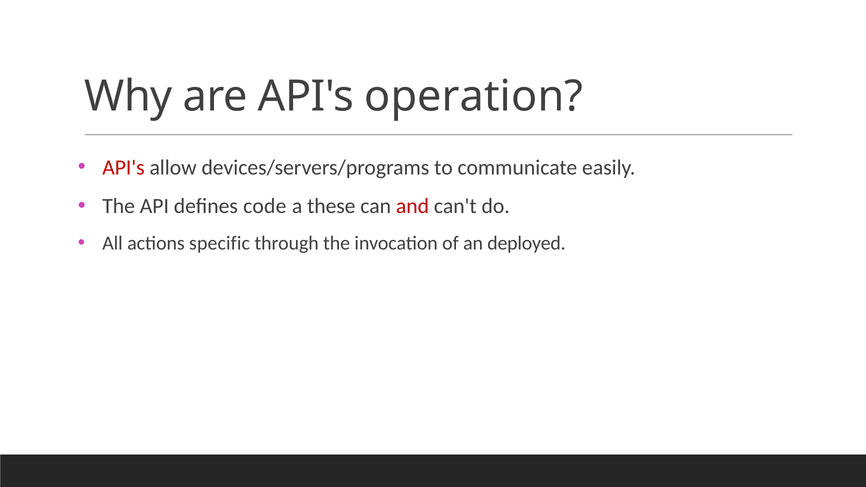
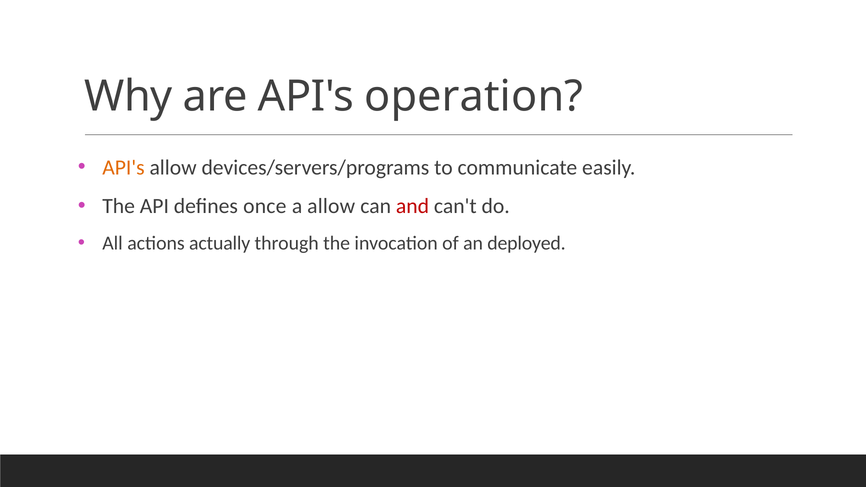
API's colour: red -> orange (123, 167)
code: code -> once (265, 206)
a these: these -> allow (331, 206)
specific: specific -> actually (220, 243)
